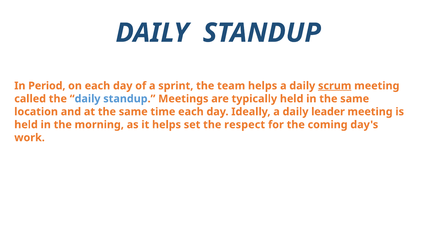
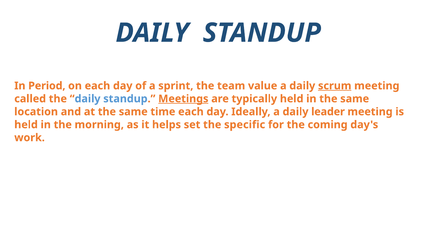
team helps: helps -> value (263, 86)
Meetings underline: none -> present (183, 99)
respect: respect -> specific (245, 125)
